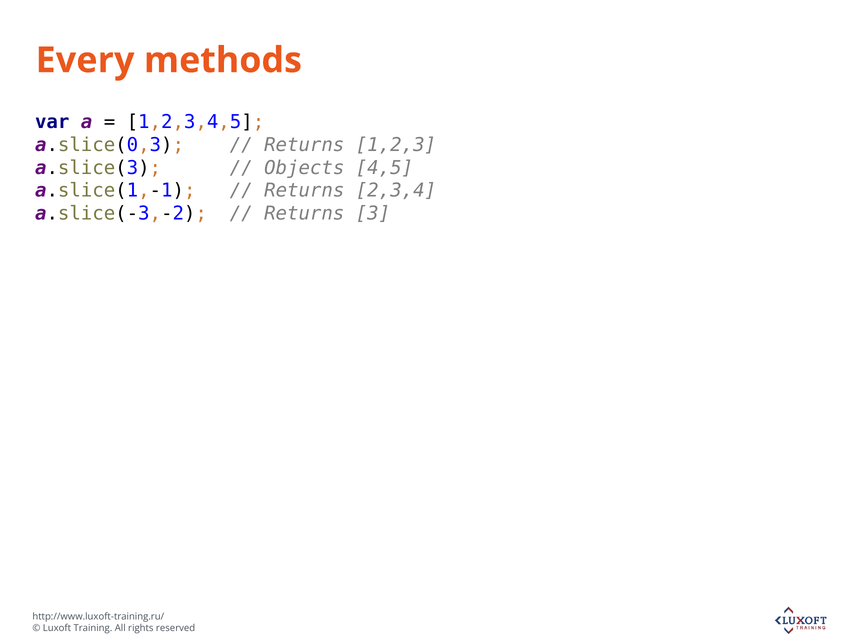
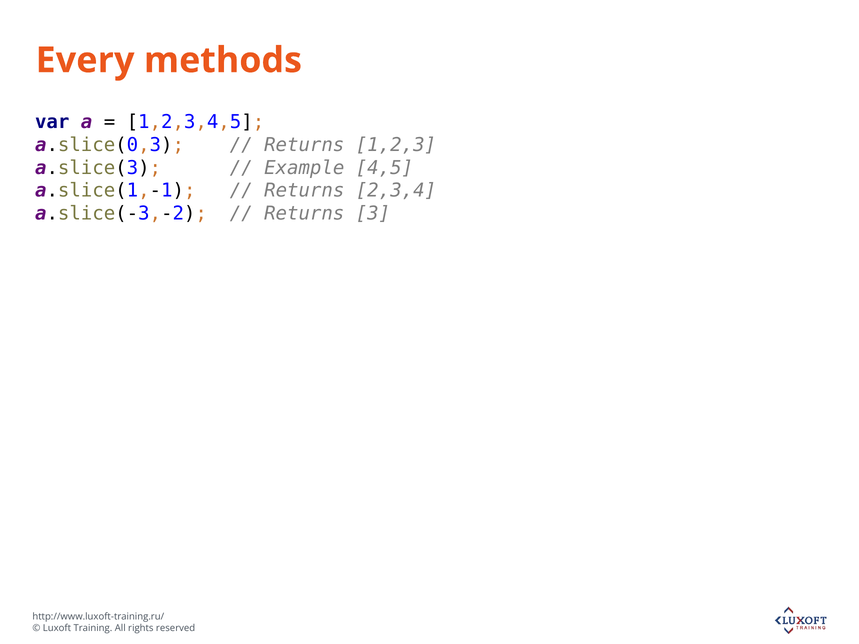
Objects: Objects -> Example (304, 168)
